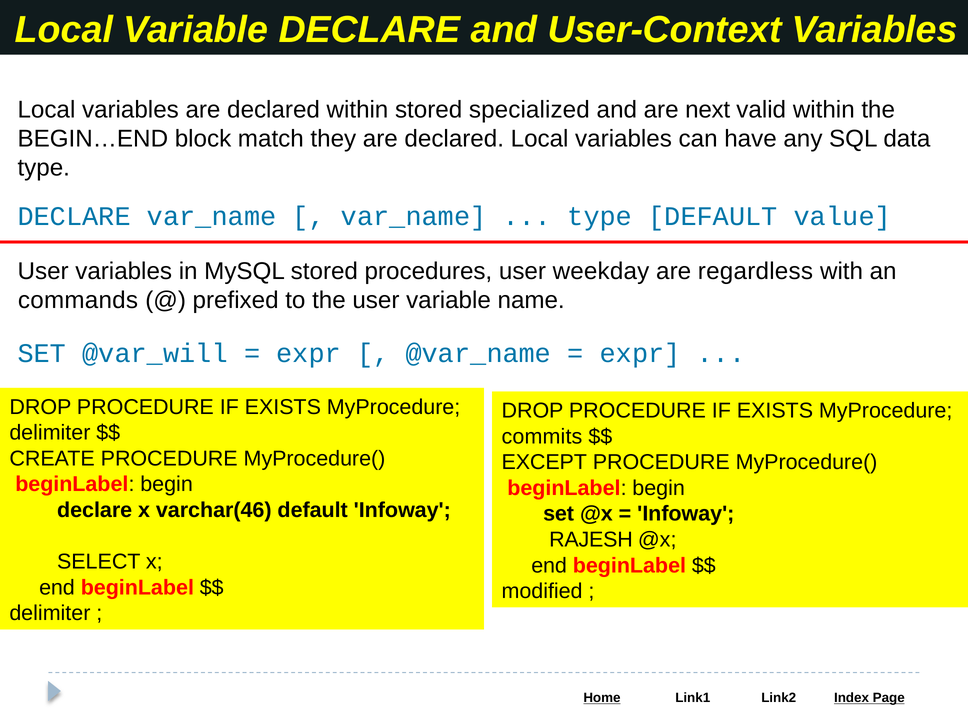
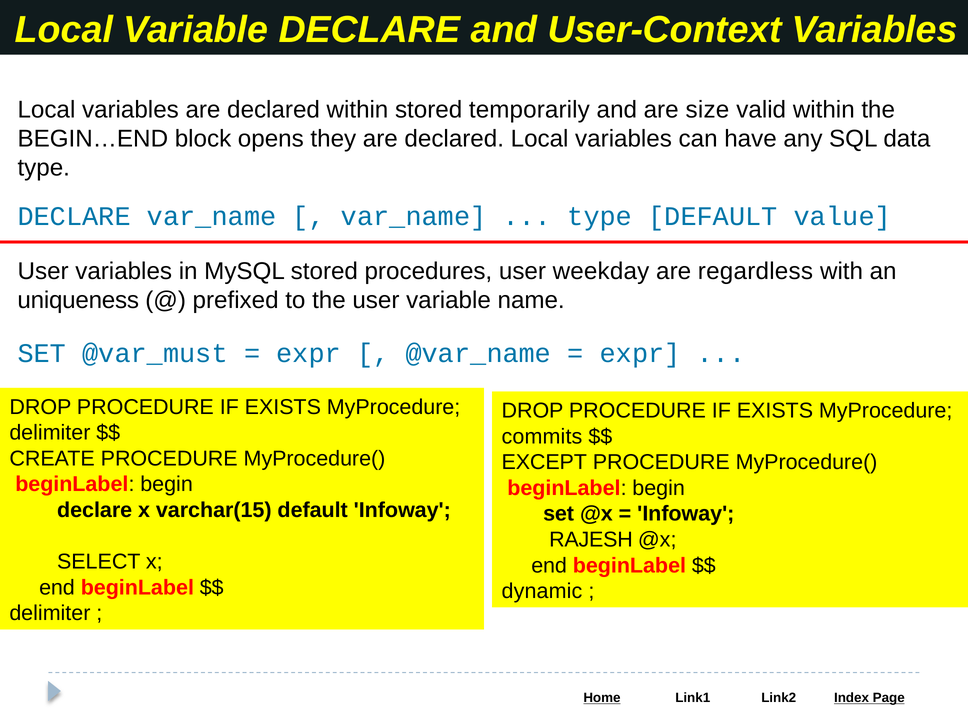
specialized: specialized -> temporarily (529, 110)
next: next -> size (707, 110)
match: match -> opens (271, 139)
commands: commands -> uniqueness (78, 300)
@var_will: @var_will -> @var_must (155, 354)
varchar(46: varchar(46 -> varchar(15 (214, 510)
modified: modified -> dynamic (542, 591)
